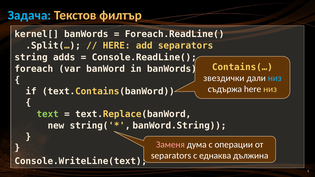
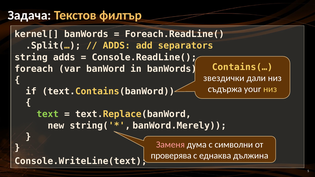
Задача colour: light blue -> white (29, 15)
HERE: HERE -> ADDS (117, 46)
низ colour: light blue -> white (275, 78)
съдържа here: here -> your (253, 89)
banWord.String: banWord.String -> banWord.Merely (179, 126)
операции: операции -> символни (234, 145)
separators: separators -> проверява (171, 156)
